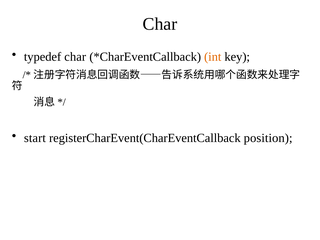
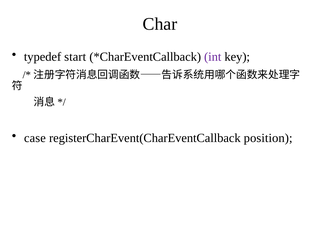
typedef char: char -> start (75, 57)
int colour: orange -> purple (213, 57)
start: start -> case (35, 138)
